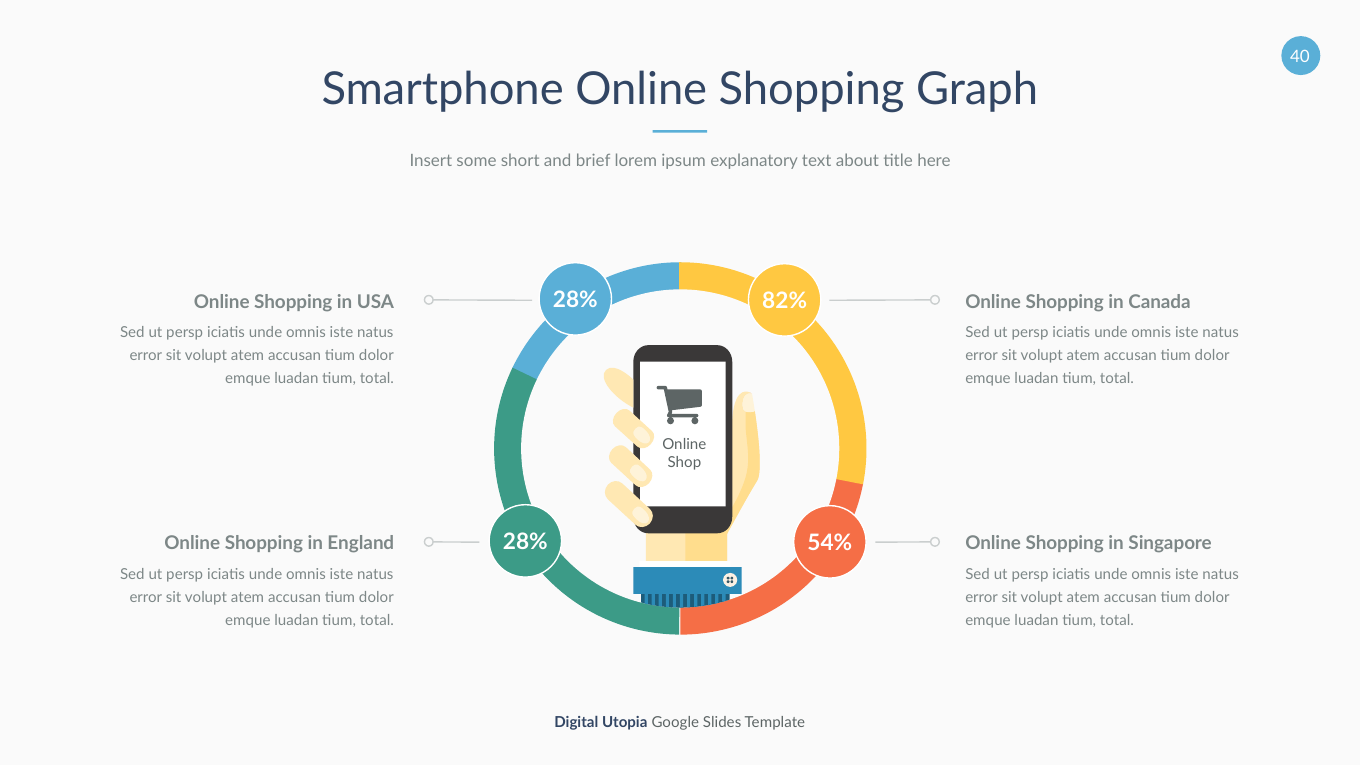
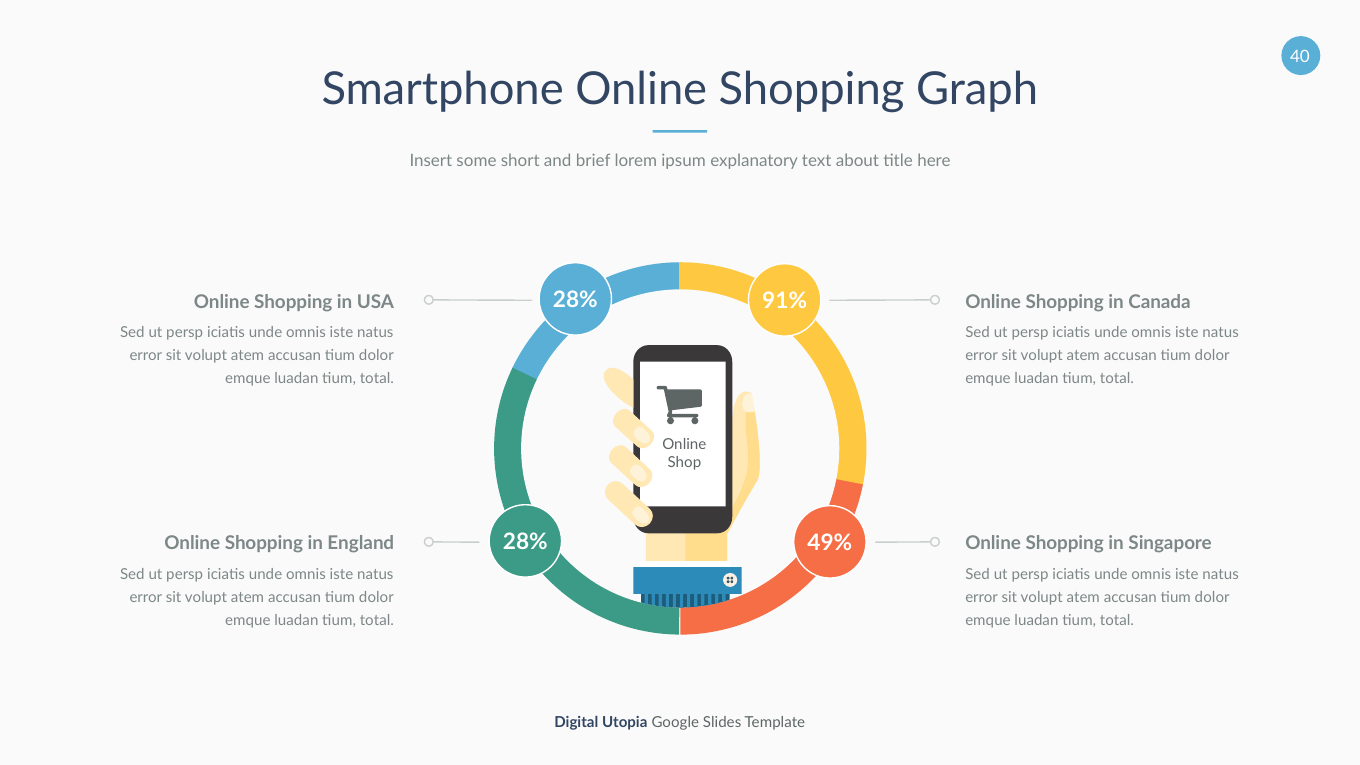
82%: 82% -> 91% (785, 301)
54%: 54% -> 49% (830, 543)
